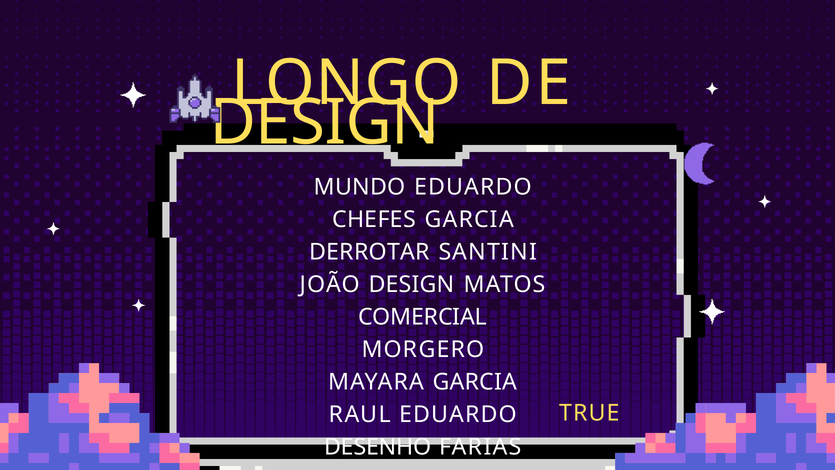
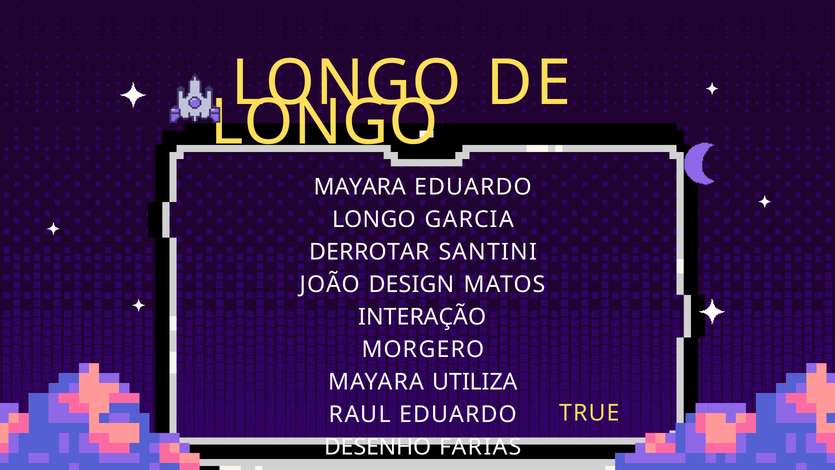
DESIGN: DESIGN -> LONGO (324, 123)
MUNDO: MUNDO -> MAYARA (360, 187)
CHEFES: CHEFES -> LONGO (374, 219)
COMERCIAL: COMERCIAL -> INTERAÇÃO (422, 317)
MAYARA GARCIA: GARCIA -> UTILIZA (475, 382)
